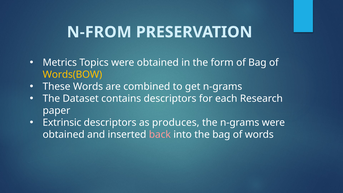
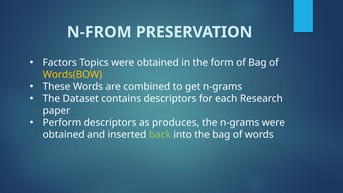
Metrics: Metrics -> Factors (60, 62)
Extrinsic: Extrinsic -> Perform (62, 123)
back colour: pink -> light green (160, 135)
